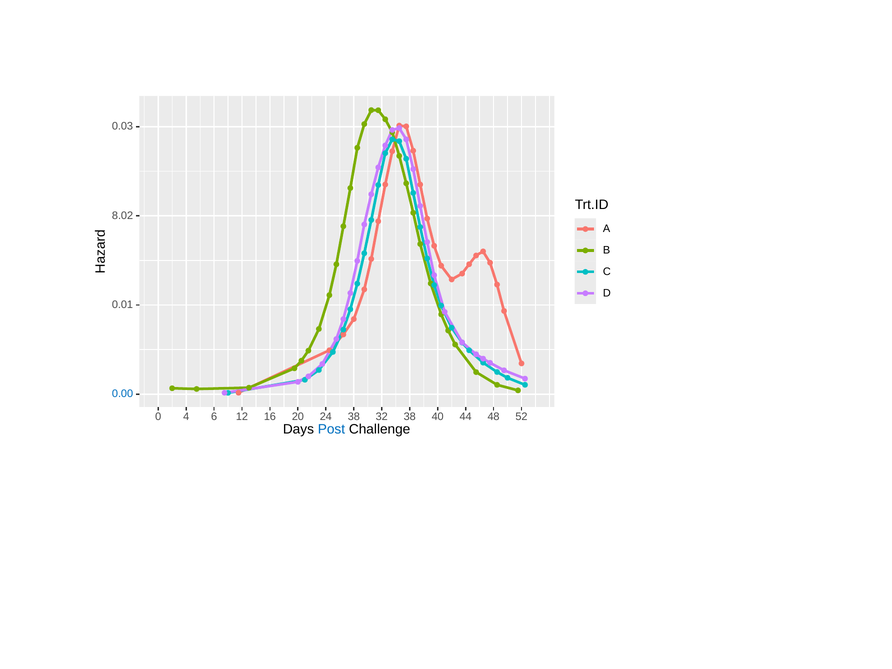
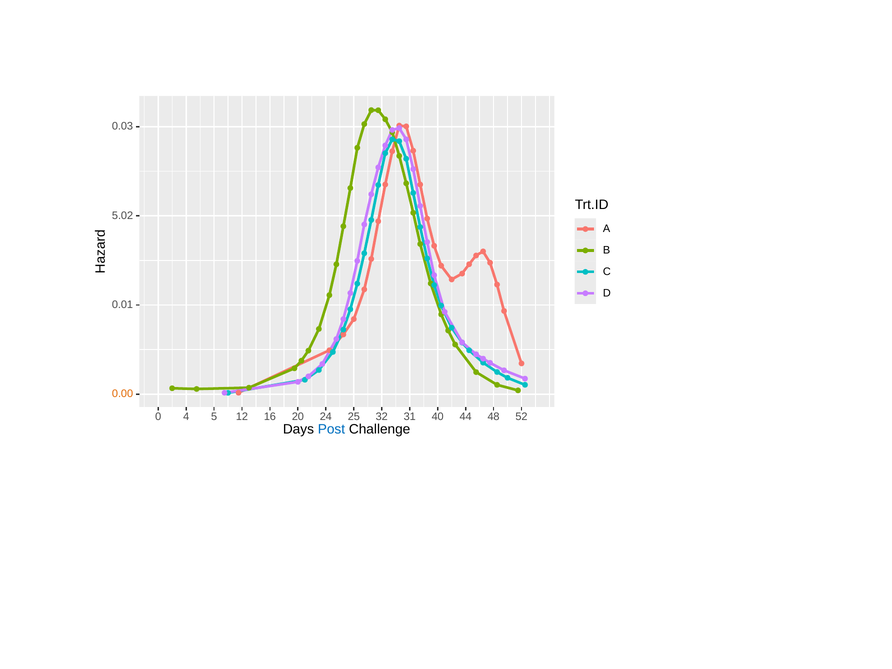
8.02: 8.02 -> 5.02 (123, 215)
0.00 colour: blue -> orange (123, 394)
6: 6 -> 5 (214, 417)
24 38: 38 -> 25 (354, 417)
32 38: 38 -> 31 (410, 417)
